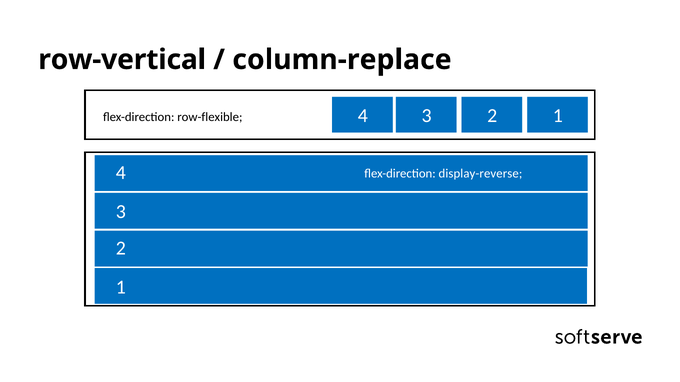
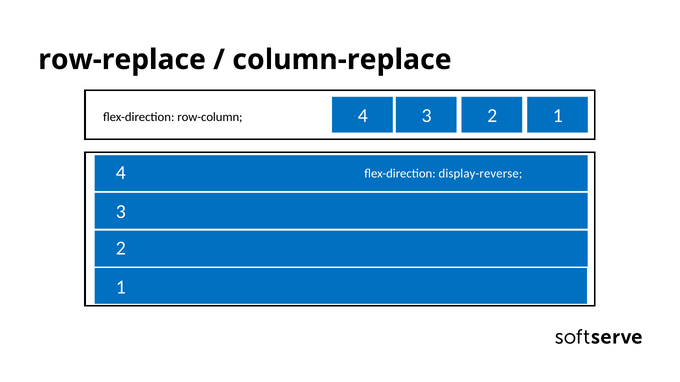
row-vertical: row-vertical -> row-replace (122, 60)
row-flexible: row-flexible -> row-column (210, 117)
